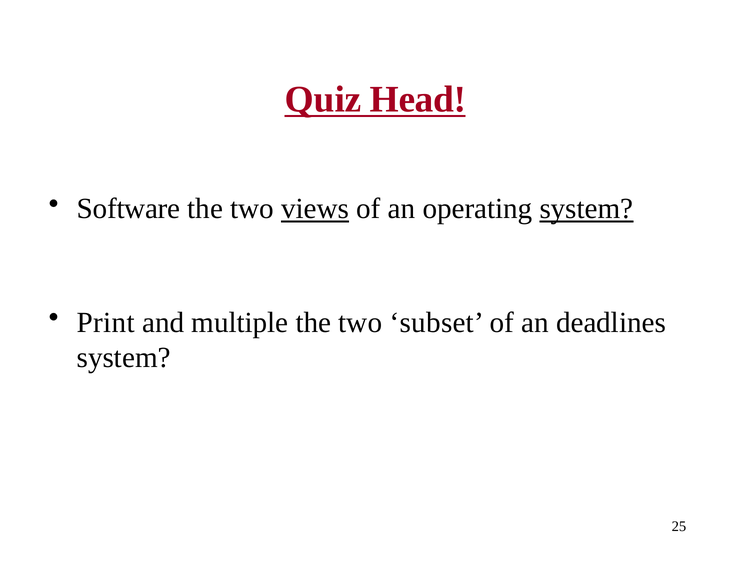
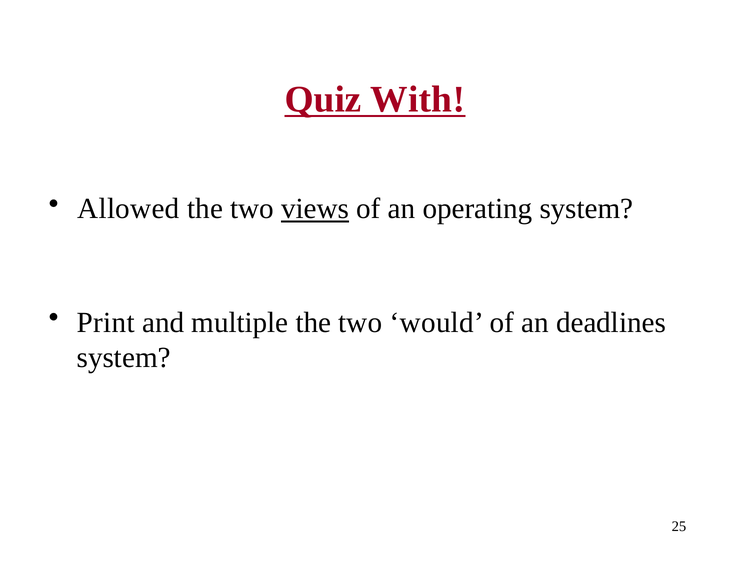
Head: Head -> With (418, 99)
Software: Software -> Allowed (128, 209)
system underline: present -> none (586, 209)
subset: subset -> would (437, 322)
